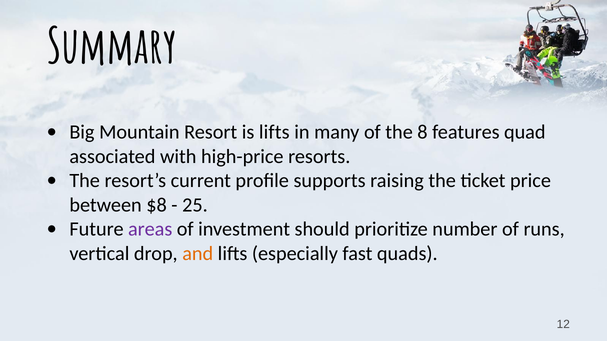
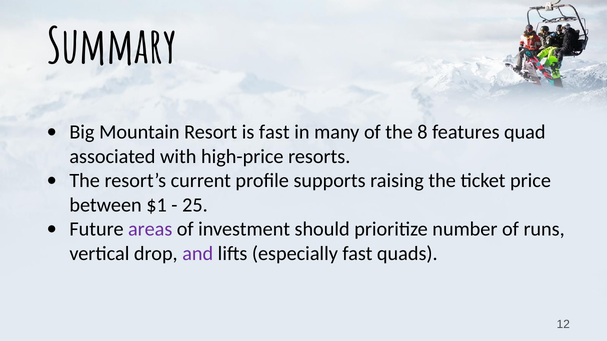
is lifts: lifts -> fast (274, 132)
$8: $8 -> $1 (157, 205)
and colour: orange -> purple (198, 254)
